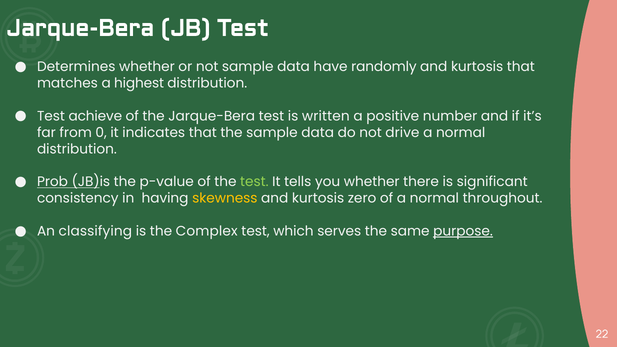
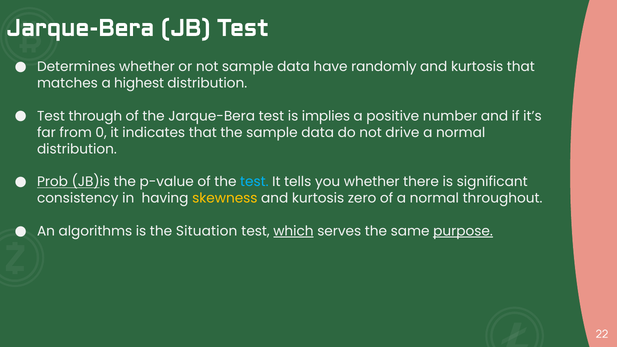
achieve: achieve -> through (95, 116)
written: written -> implies (326, 116)
test colour: light green -> light blue (254, 182)
classifying: classifying -> algorithms (95, 231)
Complex: Complex -> Situation (207, 231)
which underline: none -> present (293, 231)
